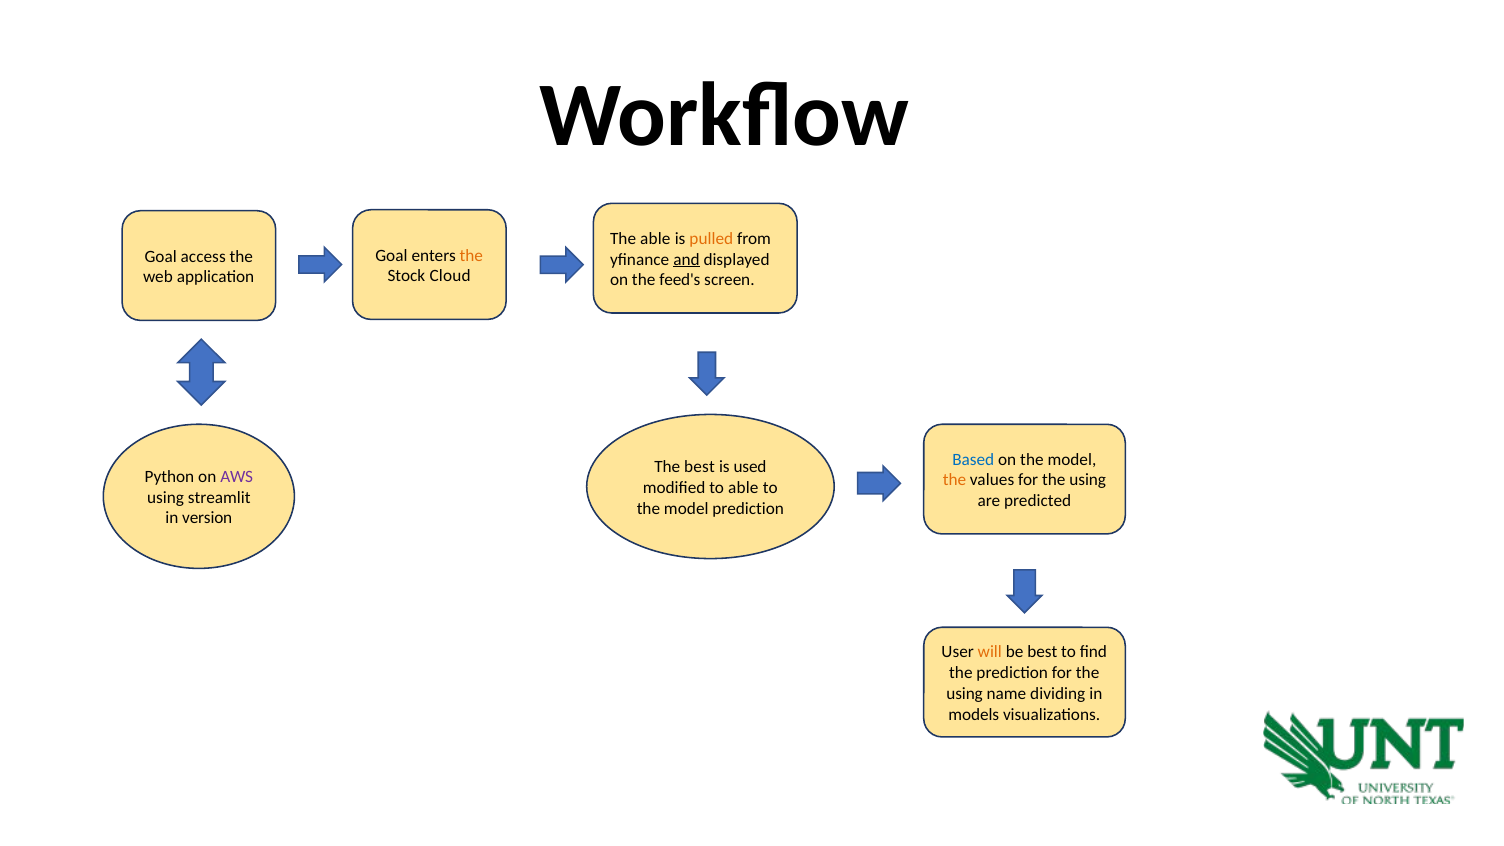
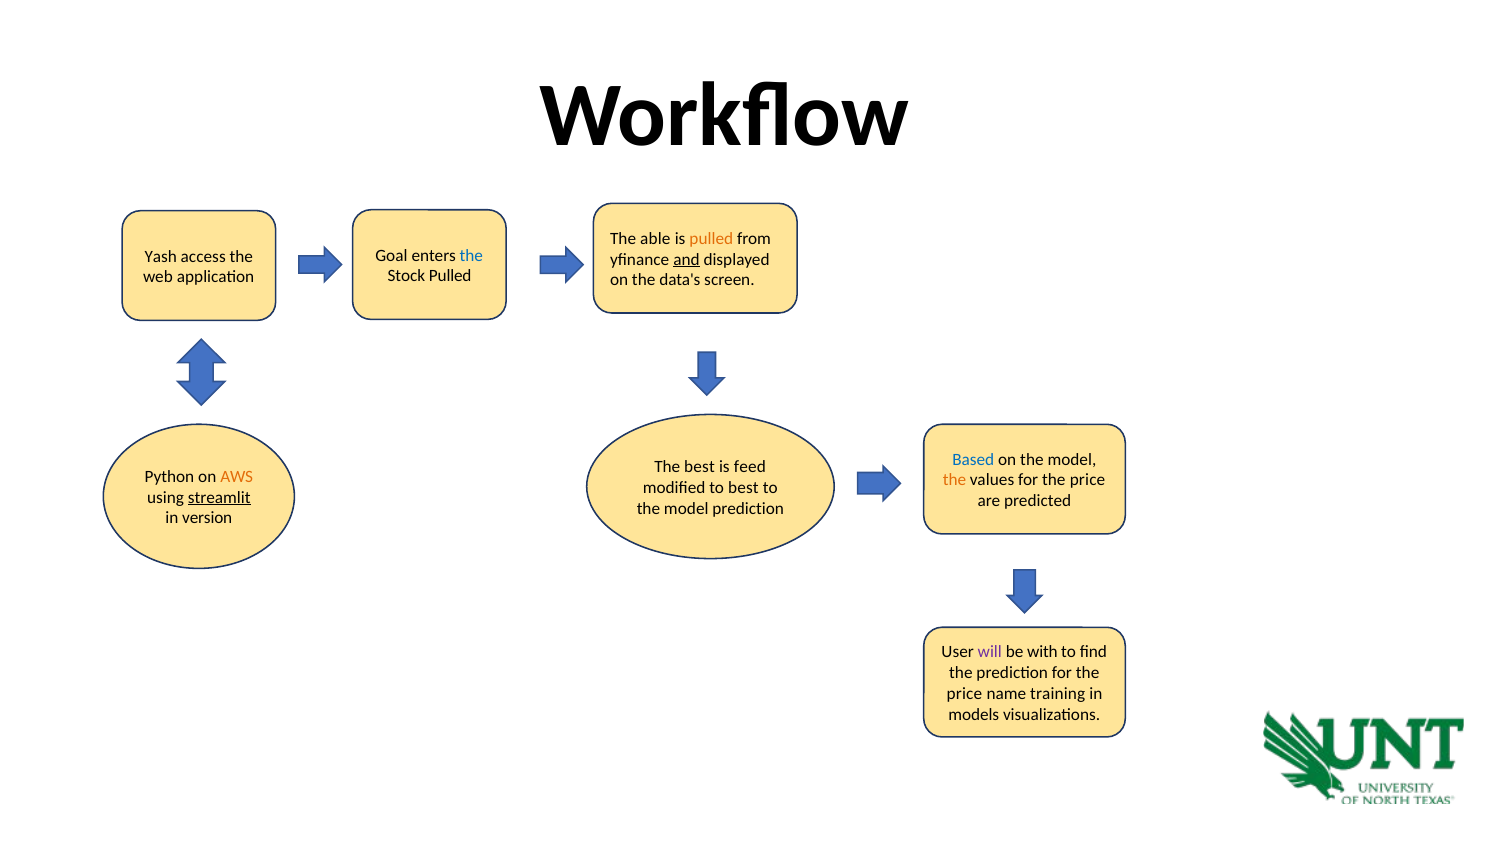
the colour: orange -> blue (471, 255)
Goal: Goal -> Yash (161, 256)
Stock Cloud: Cloud -> Pulled (450, 276)
feed's: feed's -> data's (680, 280)
used: used -> feed (750, 467)
AWS colour: purple -> orange (237, 477)
values for the using: using -> price (1088, 480)
to able: able -> best (743, 488)
streamlit underline: none -> present (219, 497)
will colour: orange -> purple (990, 652)
be best: best -> with (1042, 652)
using: using -> price (964, 694)
dividing: dividing -> training (1058, 694)
